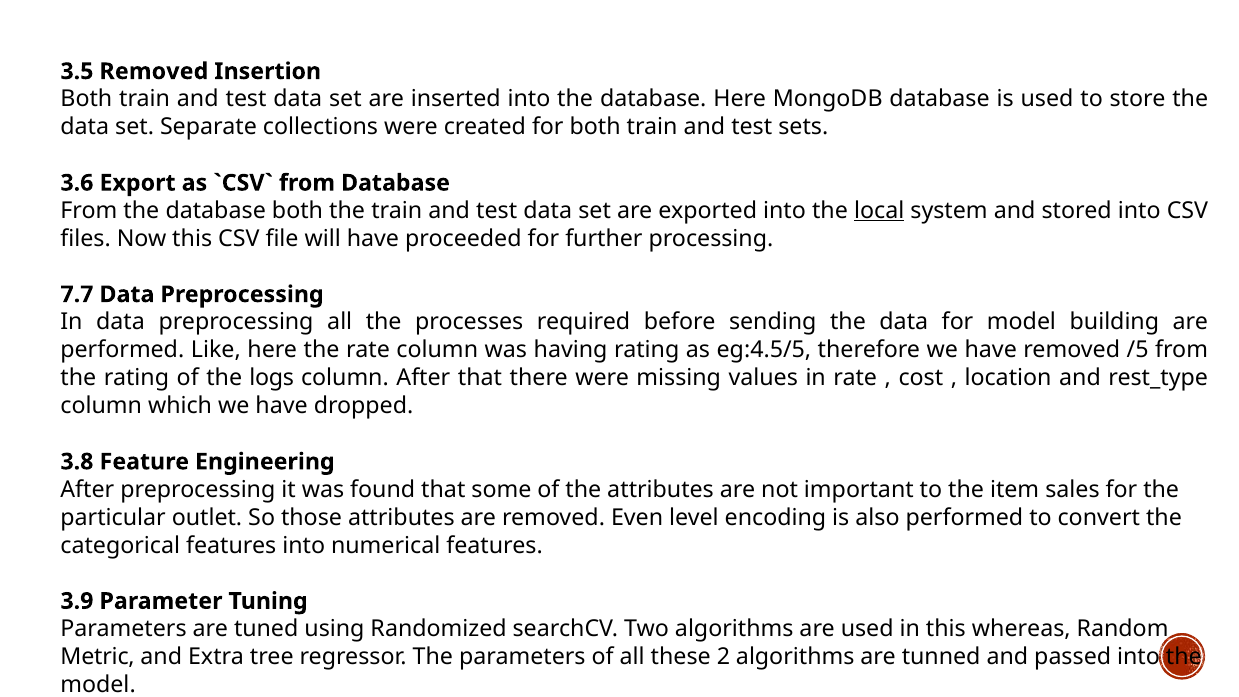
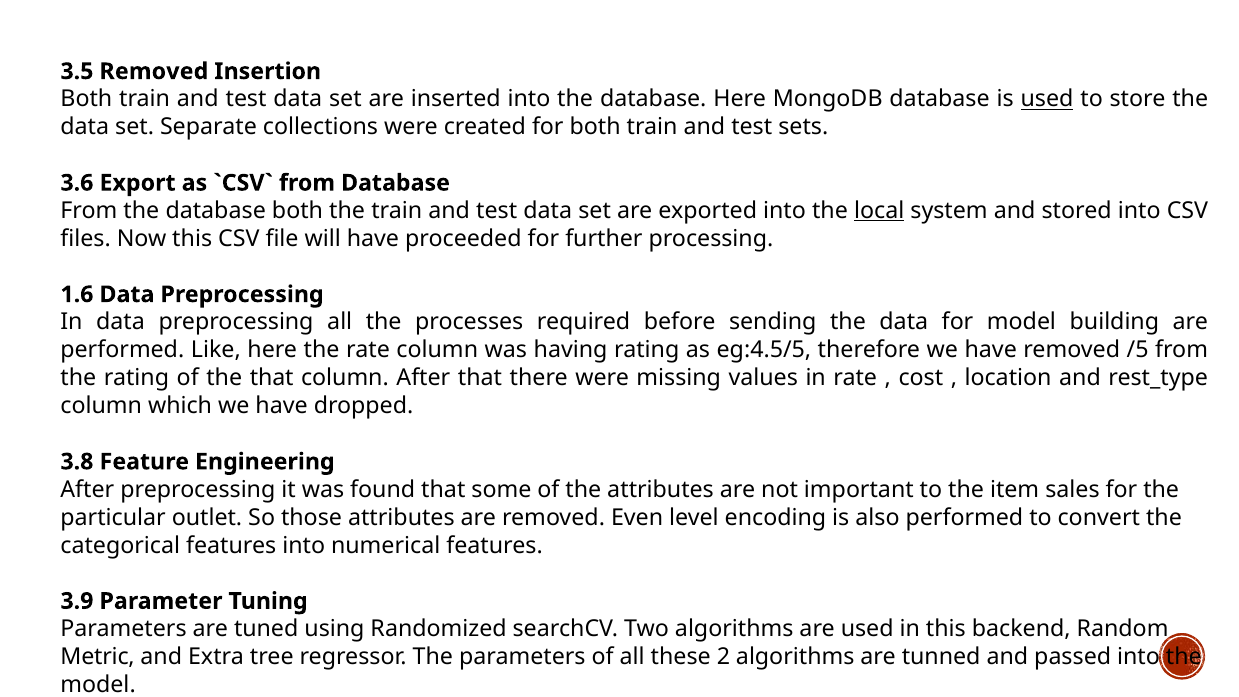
used underline: none -> present (1047, 99)
7.7: 7.7 -> 1.6 (77, 294)
the logs: logs -> that (272, 378)
whereas: whereas -> backend (1021, 629)
